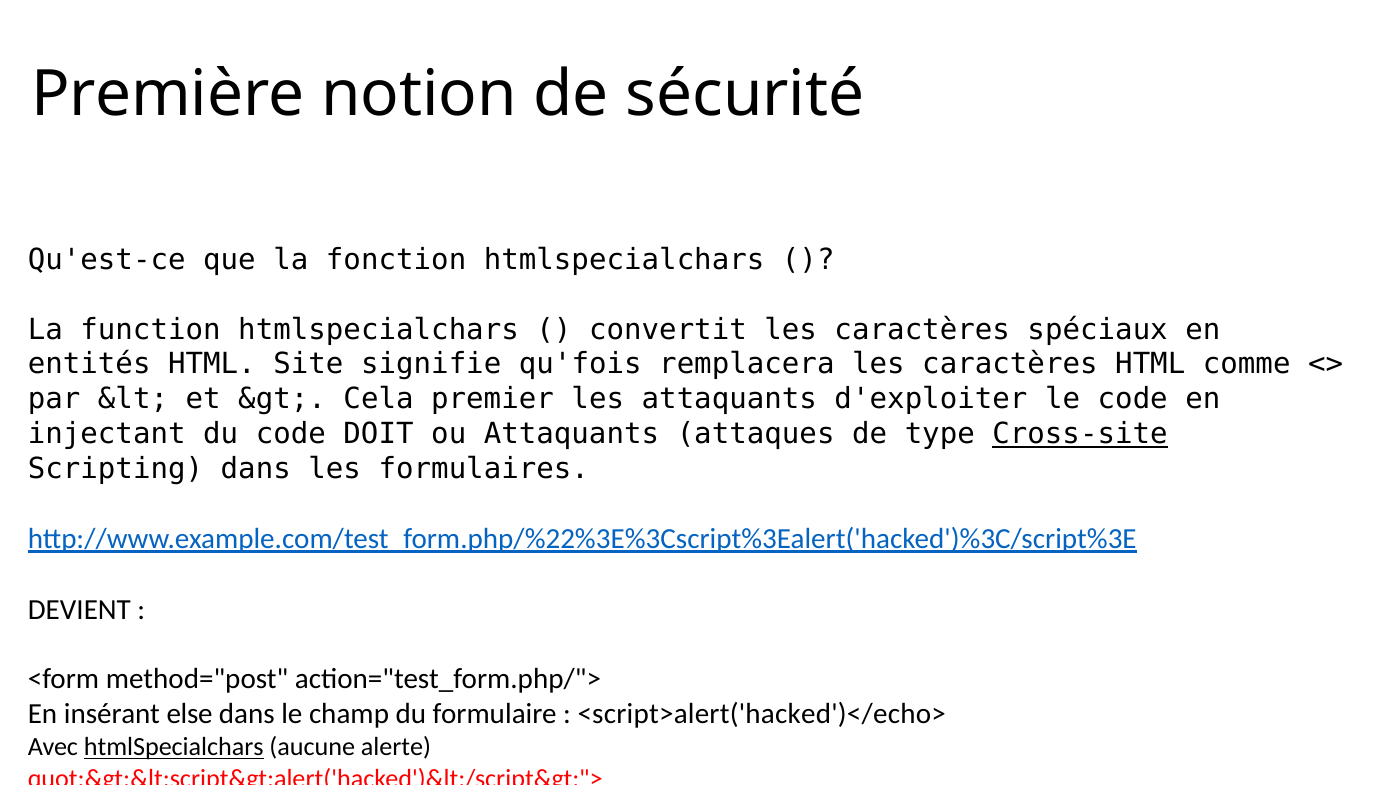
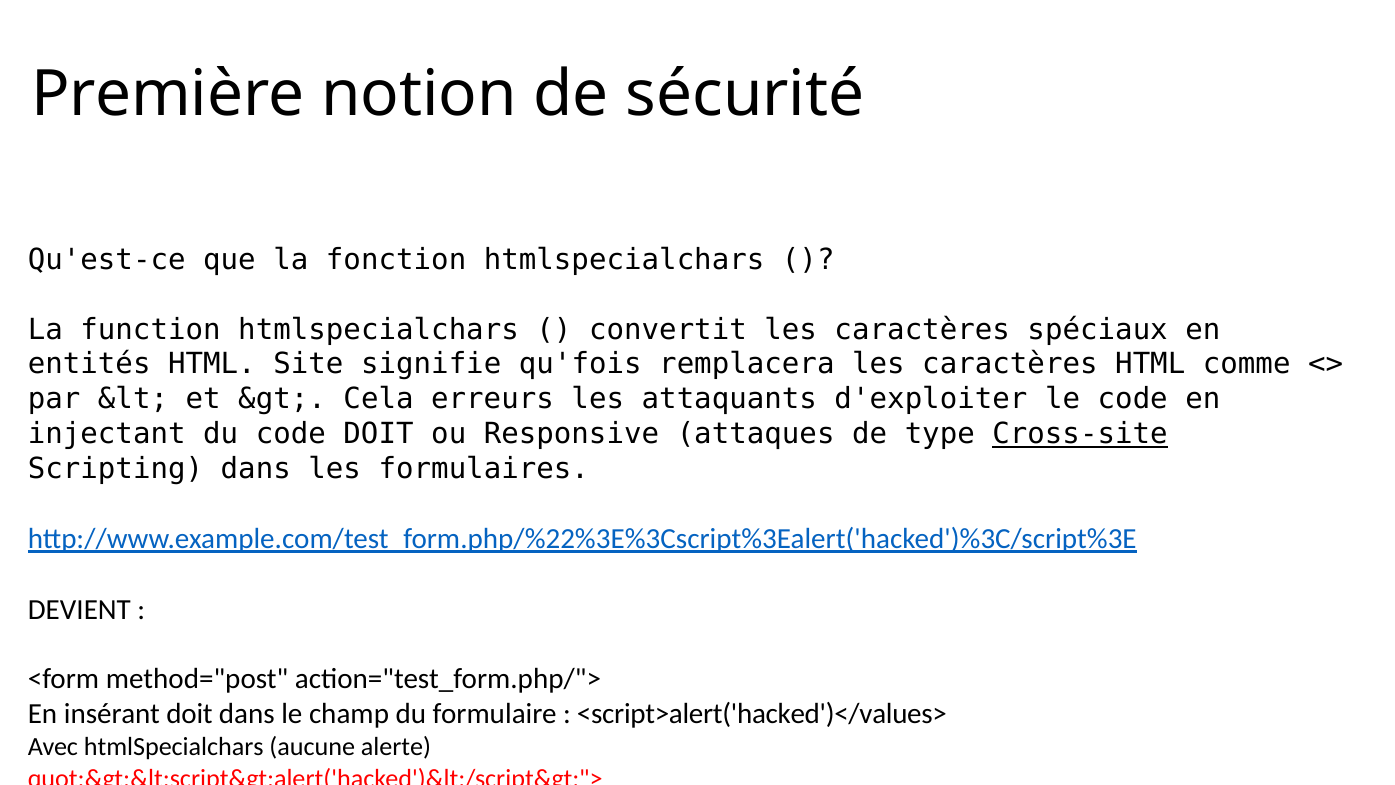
premier: premier -> erreurs (492, 399)
ou Attaquants: Attaquants -> Responsive (571, 434)
insérant else: else -> doit (190, 714)
<script>alert('hacked')</echo>: <script>alert('hacked')</echo> -> <script>alert('hacked')</values> (762, 714)
htmlSpecialchars underline: present -> none (174, 747)
